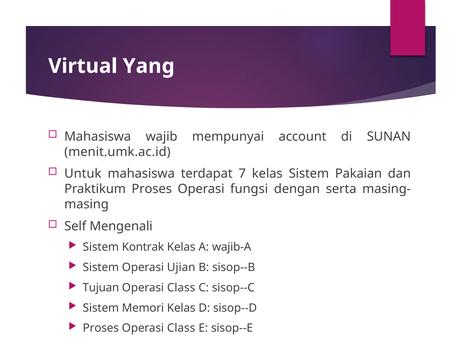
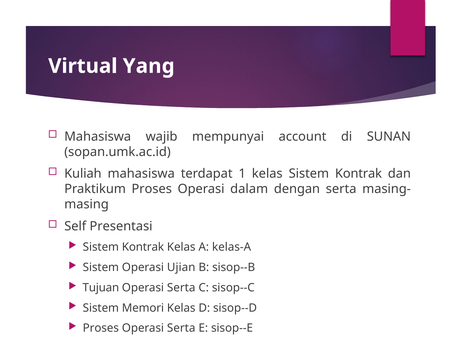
menit.umk.ac.id: menit.umk.ac.id -> sopan.umk.ac.id (117, 152)
Untuk: Untuk -> Kuliah (83, 174)
7: 7 -> 1 (242, 174)
kelas Sistem Pakaian: Pakaian -> Kontrak (359, 174)
fungsi: fungsi -> dalam (249, 189)
Mengenali: Mengenali -> Presentasi (121, 226)
wajib-A: wajib-A -> kelas-A (232, 247)
Class: Class -> Serta (181, 287)
Class: Class -> Serta (181, 328)
